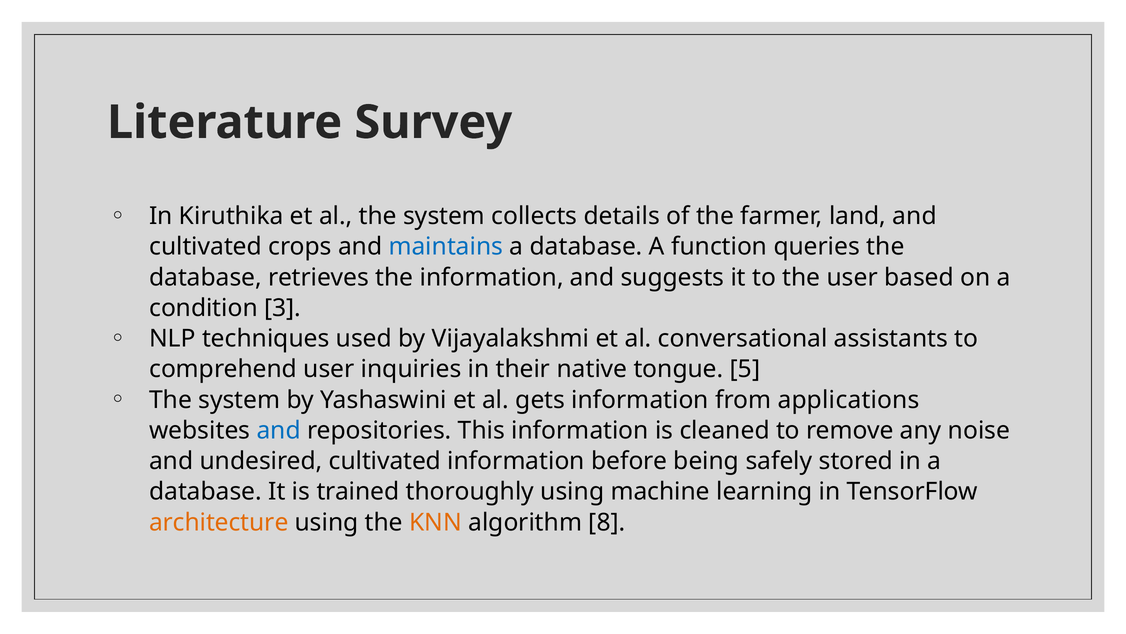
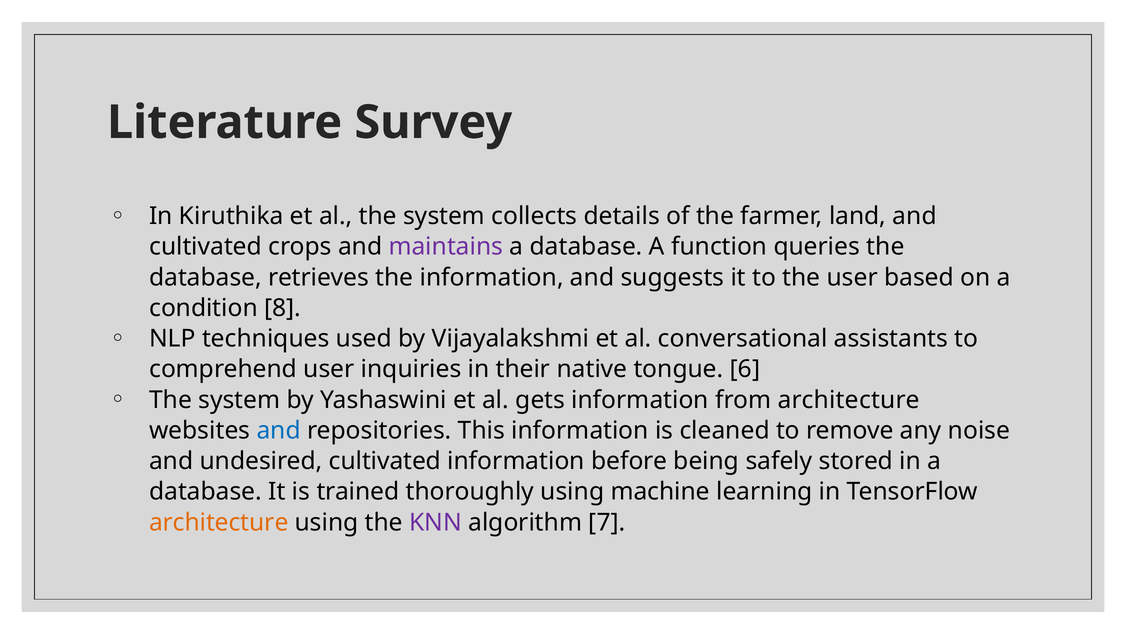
maintains colour: blue -> purple (446, 247)
3: 3 -> 8 (283, 308)
5: 5 -> 6 (745, 369)
from applications: applications -> architecture (849, 400)
KNN colour: orange -> purple (435, 522)
8: 8 -> 7 (607, 522)
